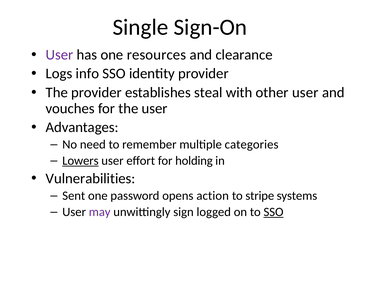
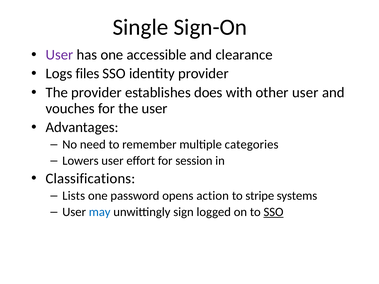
resources: resources -> accessible (157, 55)
info: info -> files (87, 74)
steal: steal -> does (208, 93)
Lowers underline: present -> none (80, 161)
holding: holding -> session (194, 161)
Vulnerabilities: Vulnerabilities -> Classifications (90, 179)
Sent: Sent -> Lists (74, 196)
may colour: purple -> blue (100, 212)
